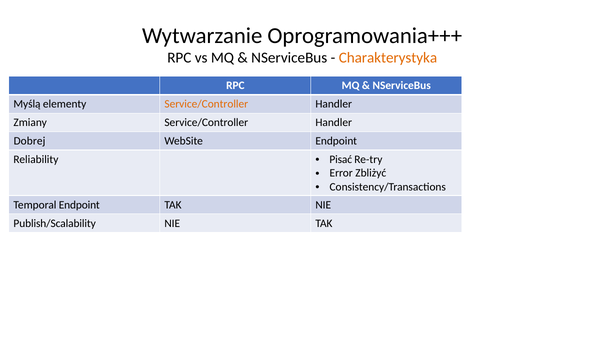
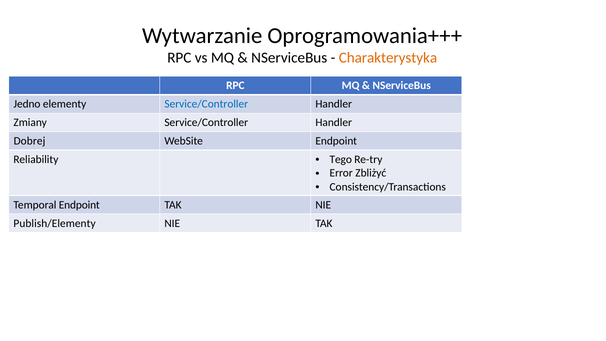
Myślą: Myślą -> Jedno (27, 104)
Service/Controller colour: orange -> blue (206, 104)
Pisać: Pisać -> Tego (341, 159)
Publish/Scalability: Publish/Scalability -> Publish/Elementy (55, 223)
